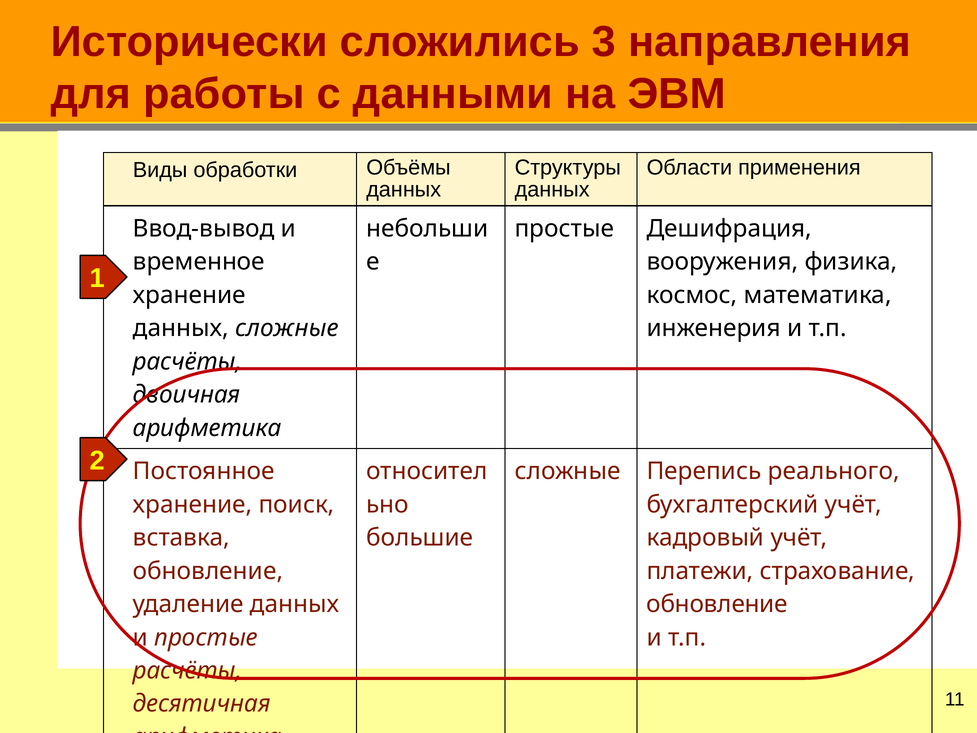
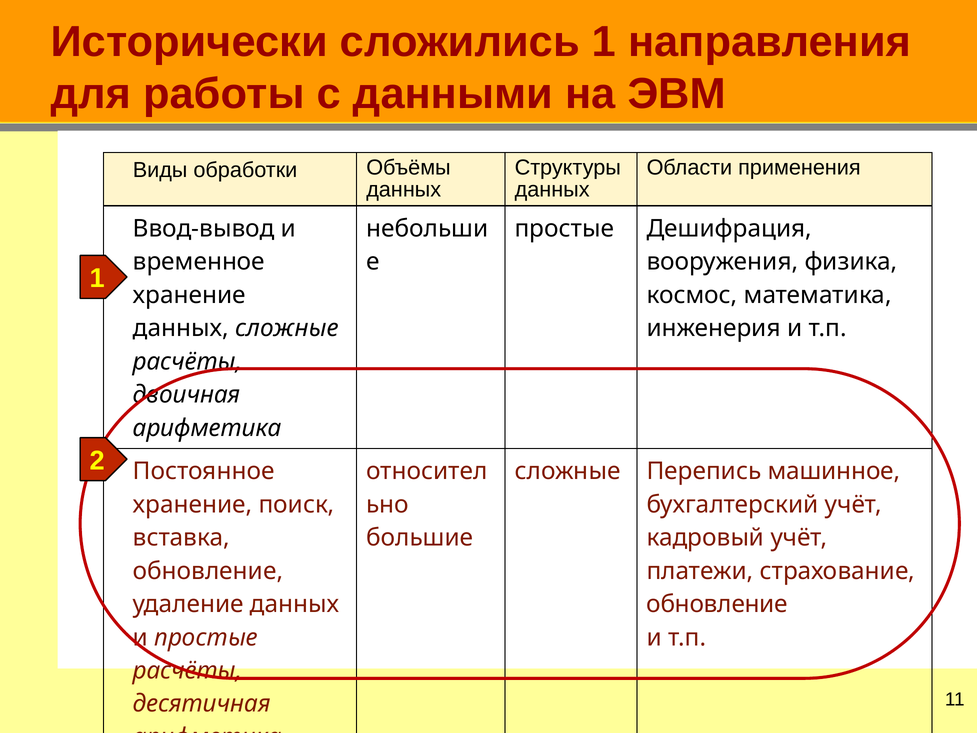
сложились 3: 3 -> 1 (604, 42)
Перепись реального: реального -> машинное (834, 471)
